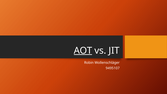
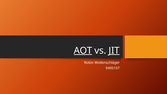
JIT underline: none -> present (114, 50)
